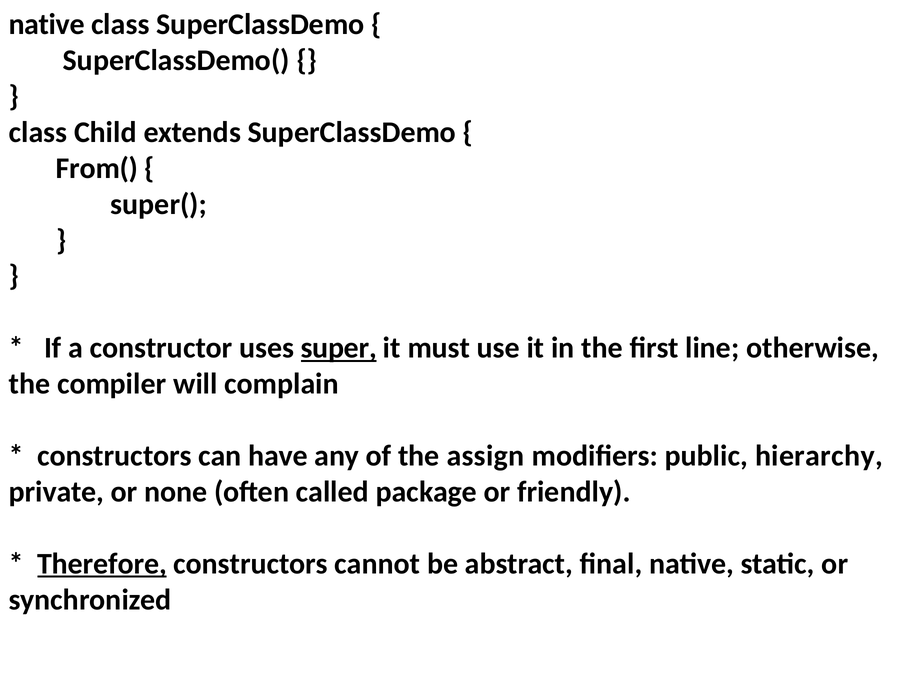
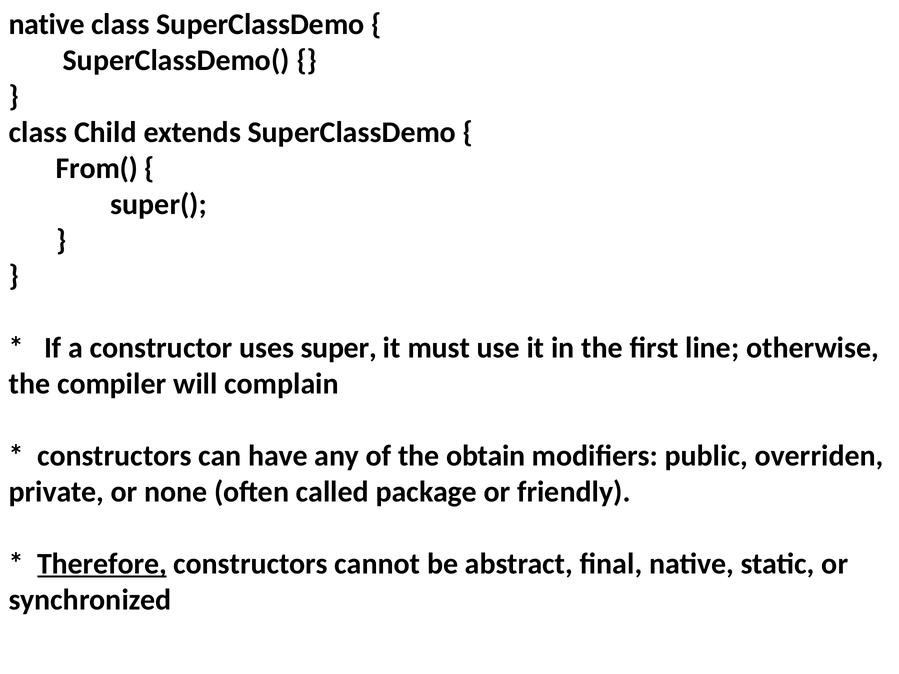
super underline: present -> none (339, 348)
assign: assign -> obtain (486, 456)
hierarchy: hierarchy -> overriden (819, 456)
